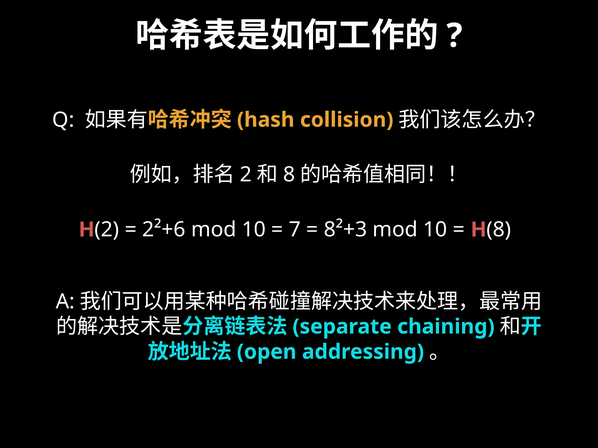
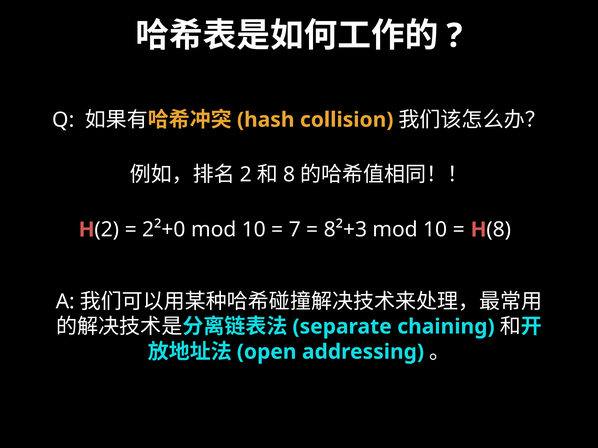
2²+6: 2²+6 -> 2²+0 (164, 230)
